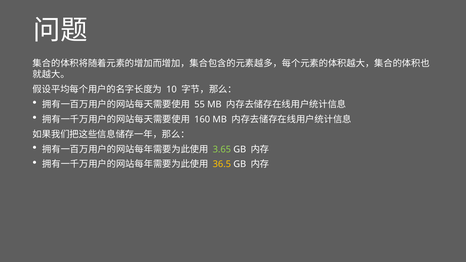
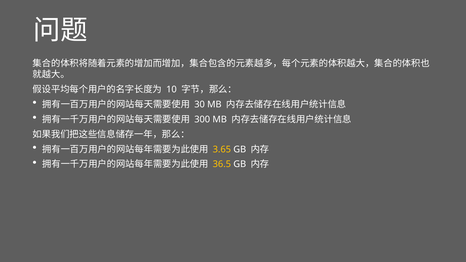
55: 55 -> 30 (200, 105)
160: 160 -> 300 (202, 119)
3.65 colour: light green -> yellow (222, 149)
